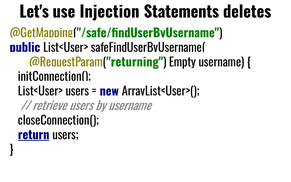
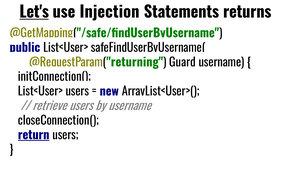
Let's underline: none -> present (34, 12)
deletes: deletes -> returns (247, 12)
Empty: Empty -> Guard (182, 62)
